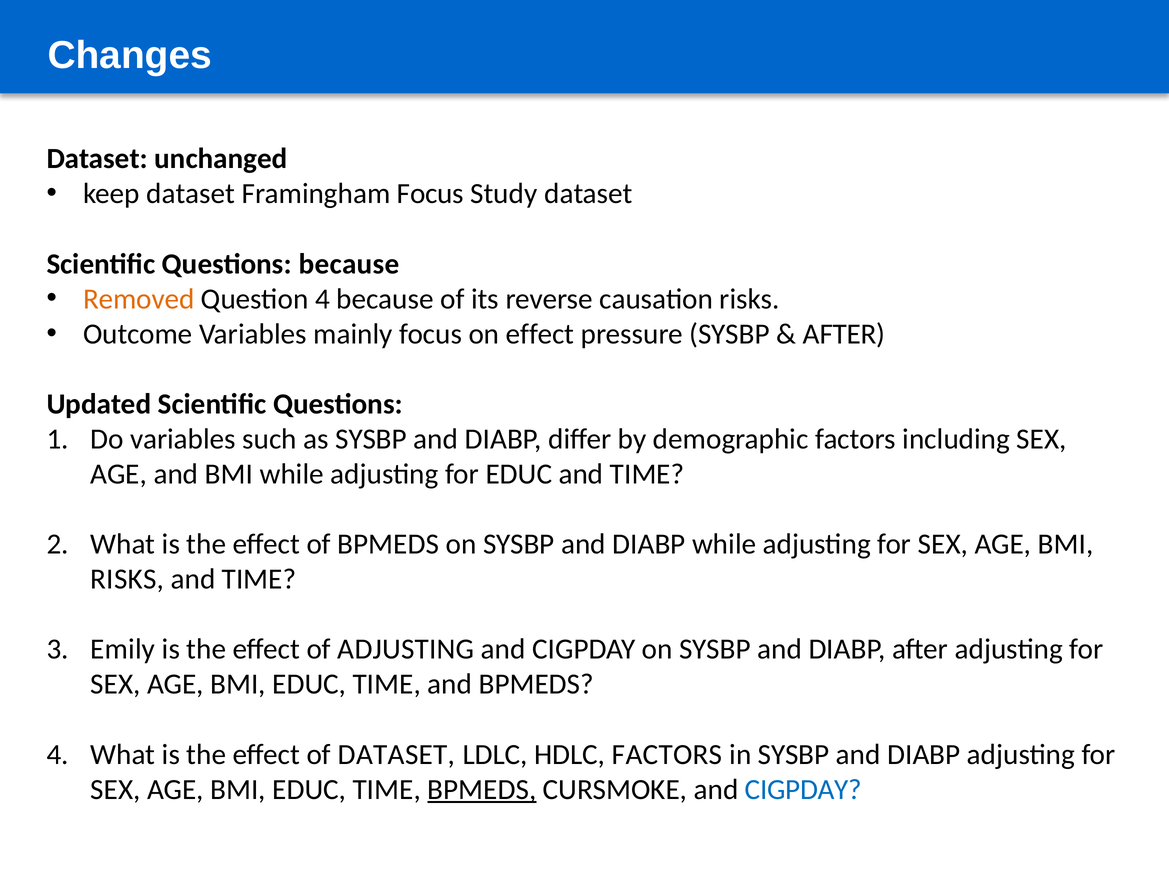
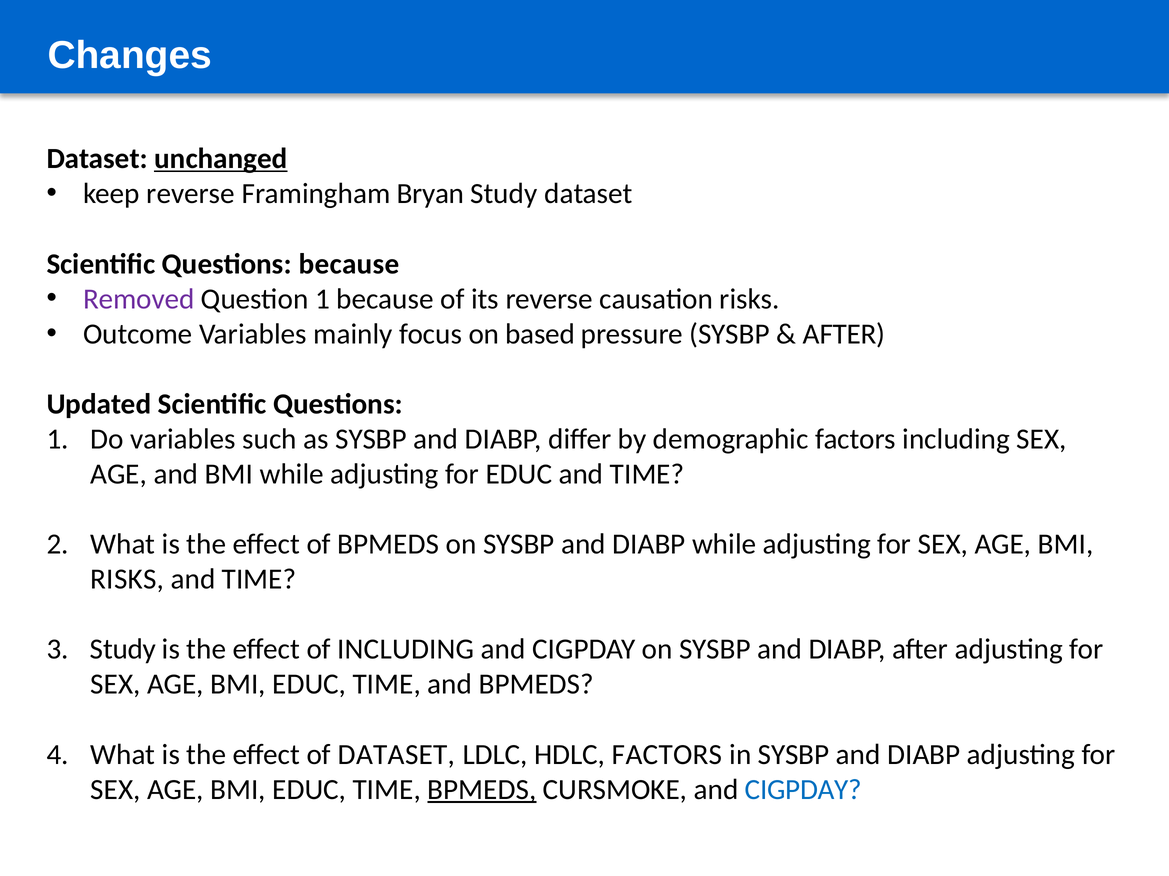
unchanged underline: none -> present (221, 159)
keep dataset: dataset -> reverse (191, 194)
Framingham Focus: Focus -> Bryan (430, 194)
Removed colour: orange -> purple (139, 299)
Question 4: 4 -> 1 (322, 299)
on effect: effect -> based (540, 334)
Emily: Emily -> Study (123, 650)
of ADJUSTING: ADJUSTING -> INCLUDING (406, 650)
